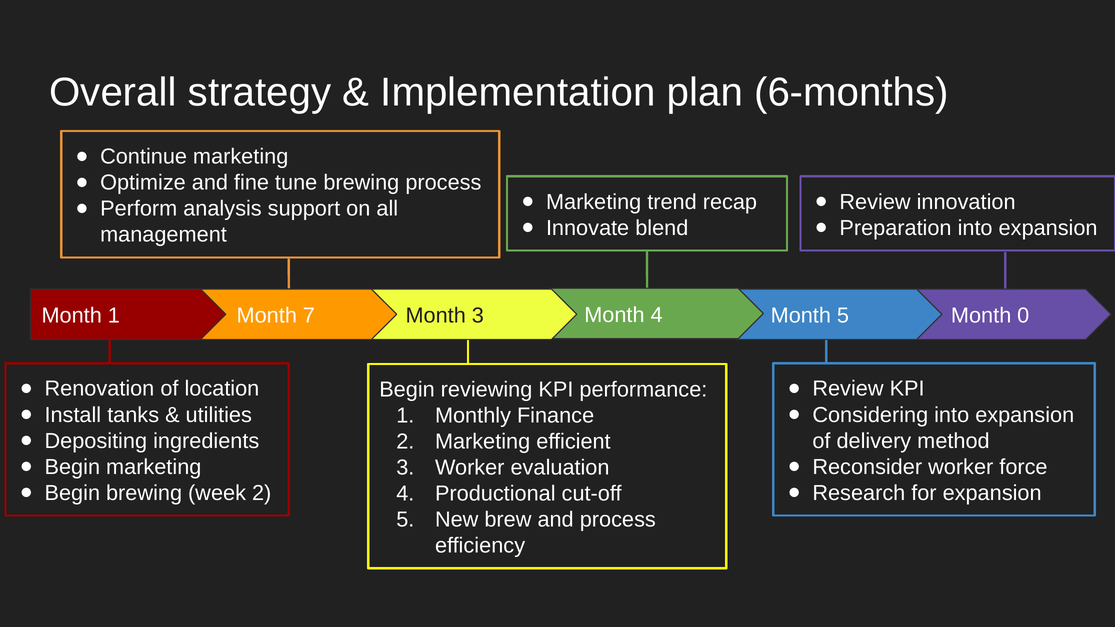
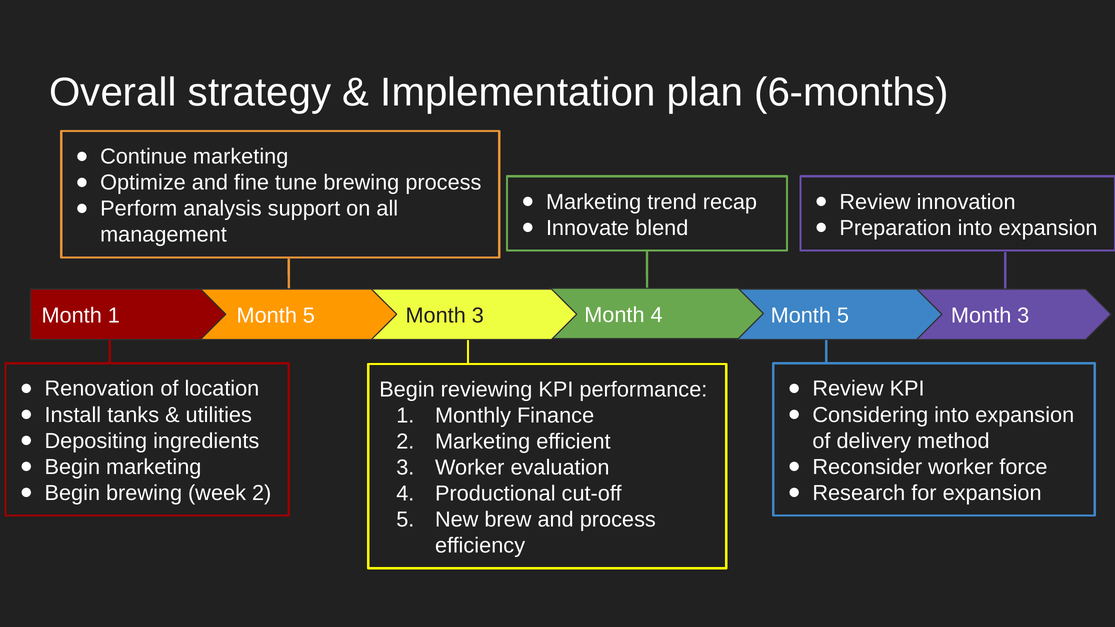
7: 7 -> 5 (309, 316)
0: 0 -> 3 (1023, 316)
